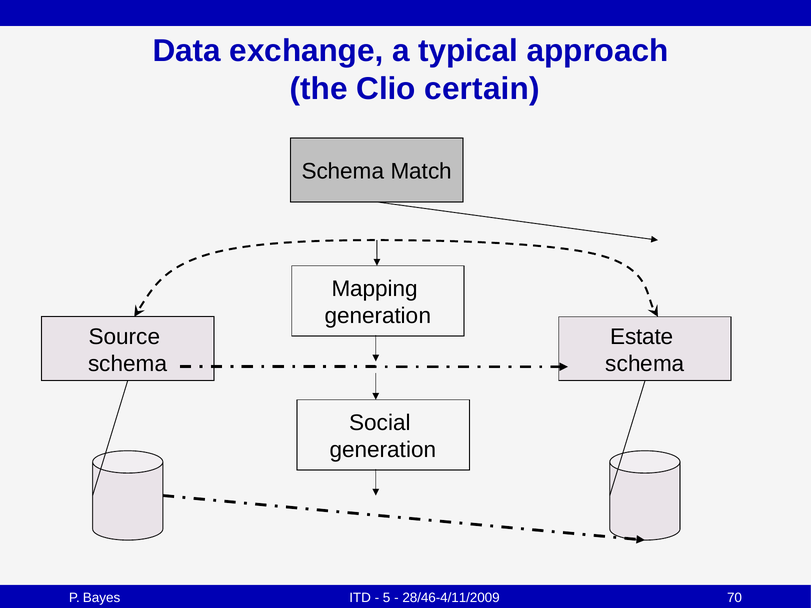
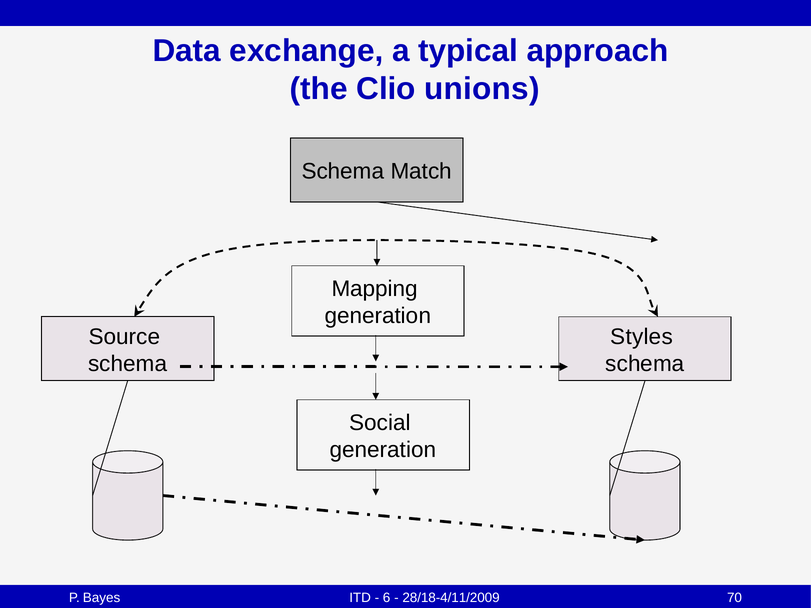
certain: certain -> unions (482, 89)
Estate: Estate -> Styles (642, 337)
5: 5 -> 6 (387, 598)
28/46-4/11/2009: 28/46-4/11/2009 -> 28/18-4/11/2009 (451, 598)
